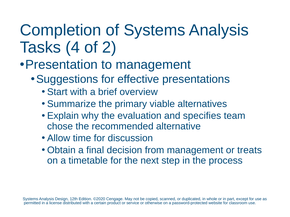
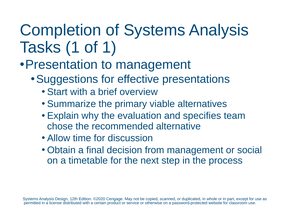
Tasks 4: 4 -> 1 (73, 48)
of 2: 2 -> 1 (109, 48)
treats: treats -> social (250, 150)
